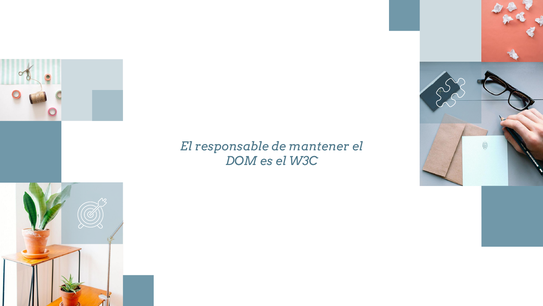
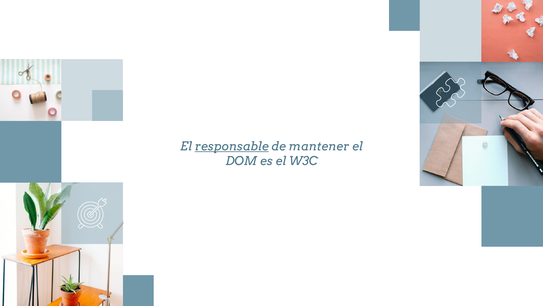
responsable underline: none -> present (232, 146)
